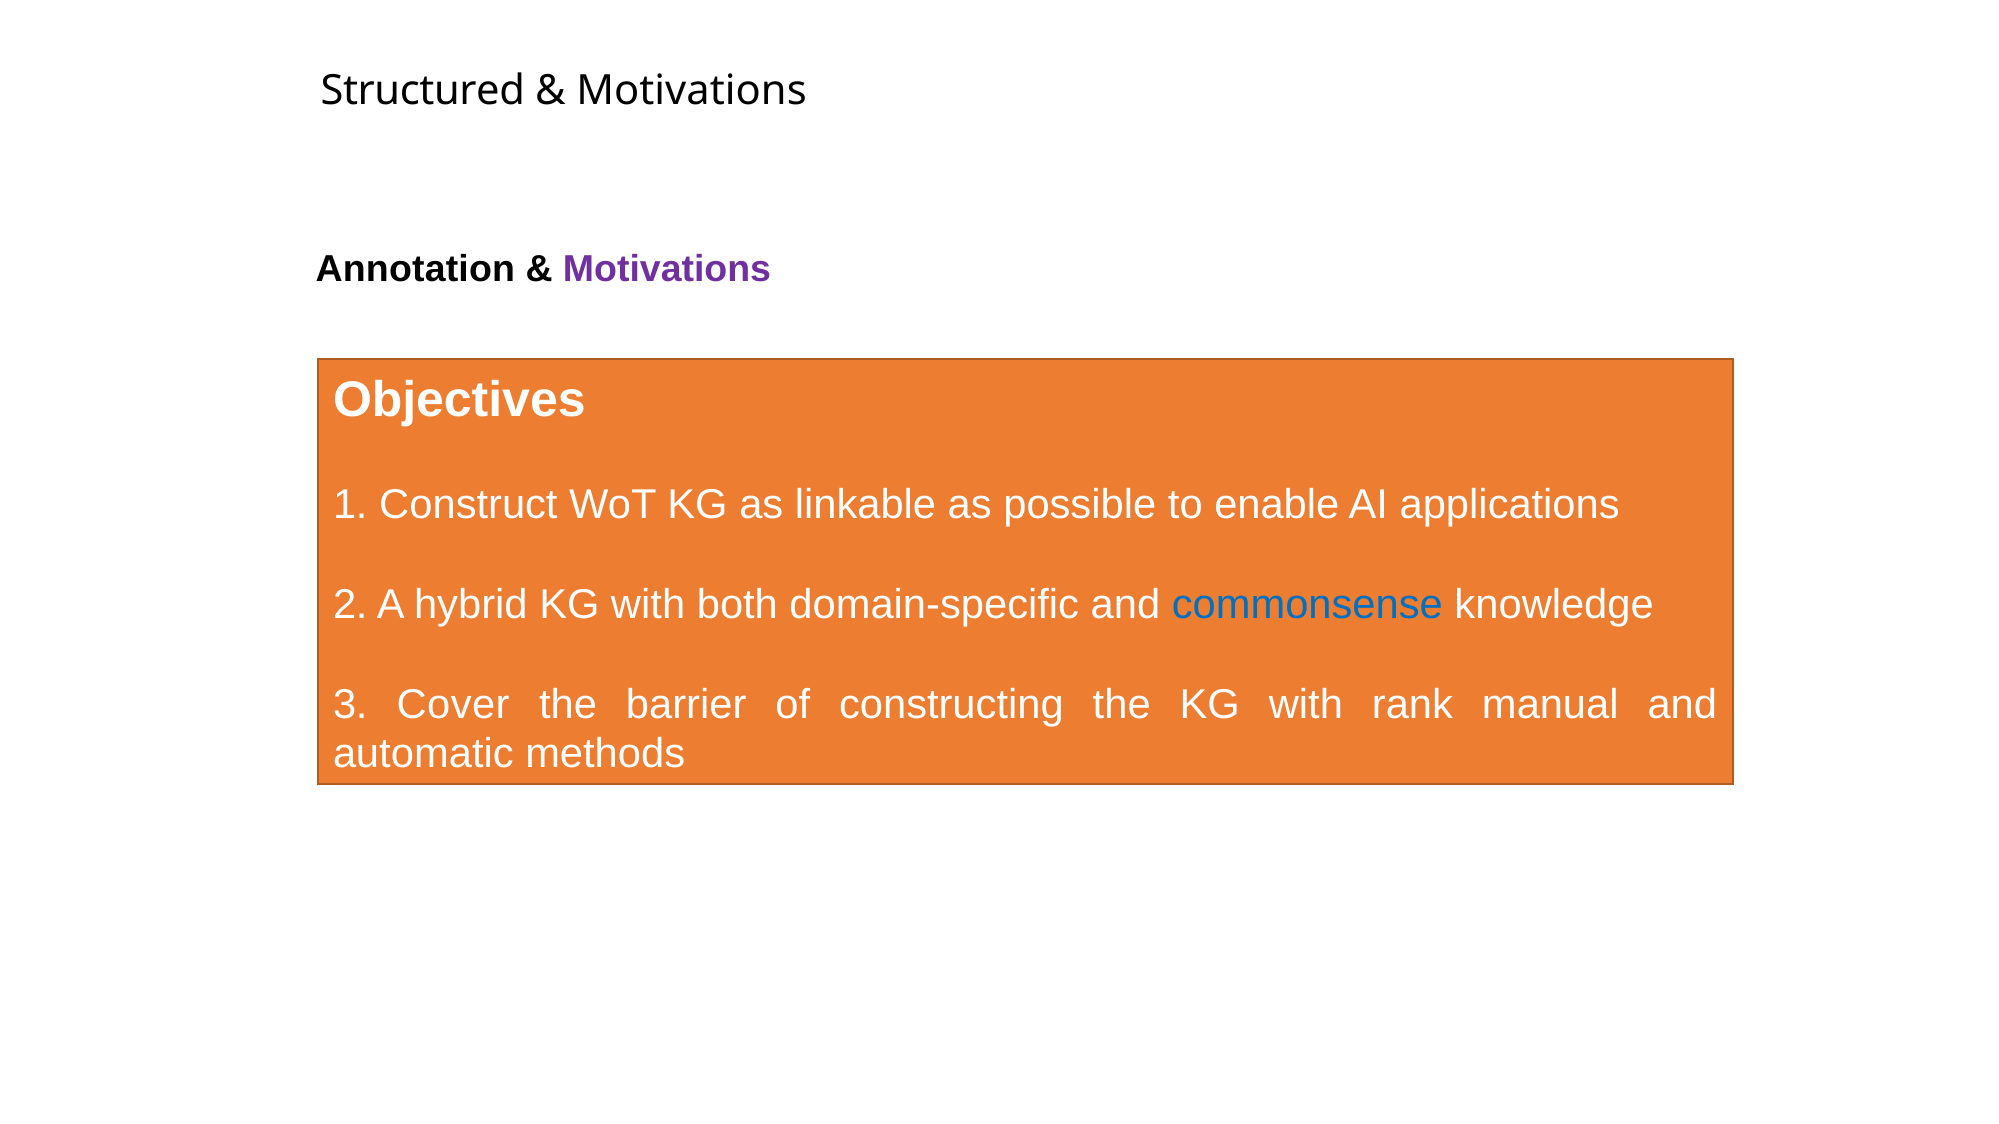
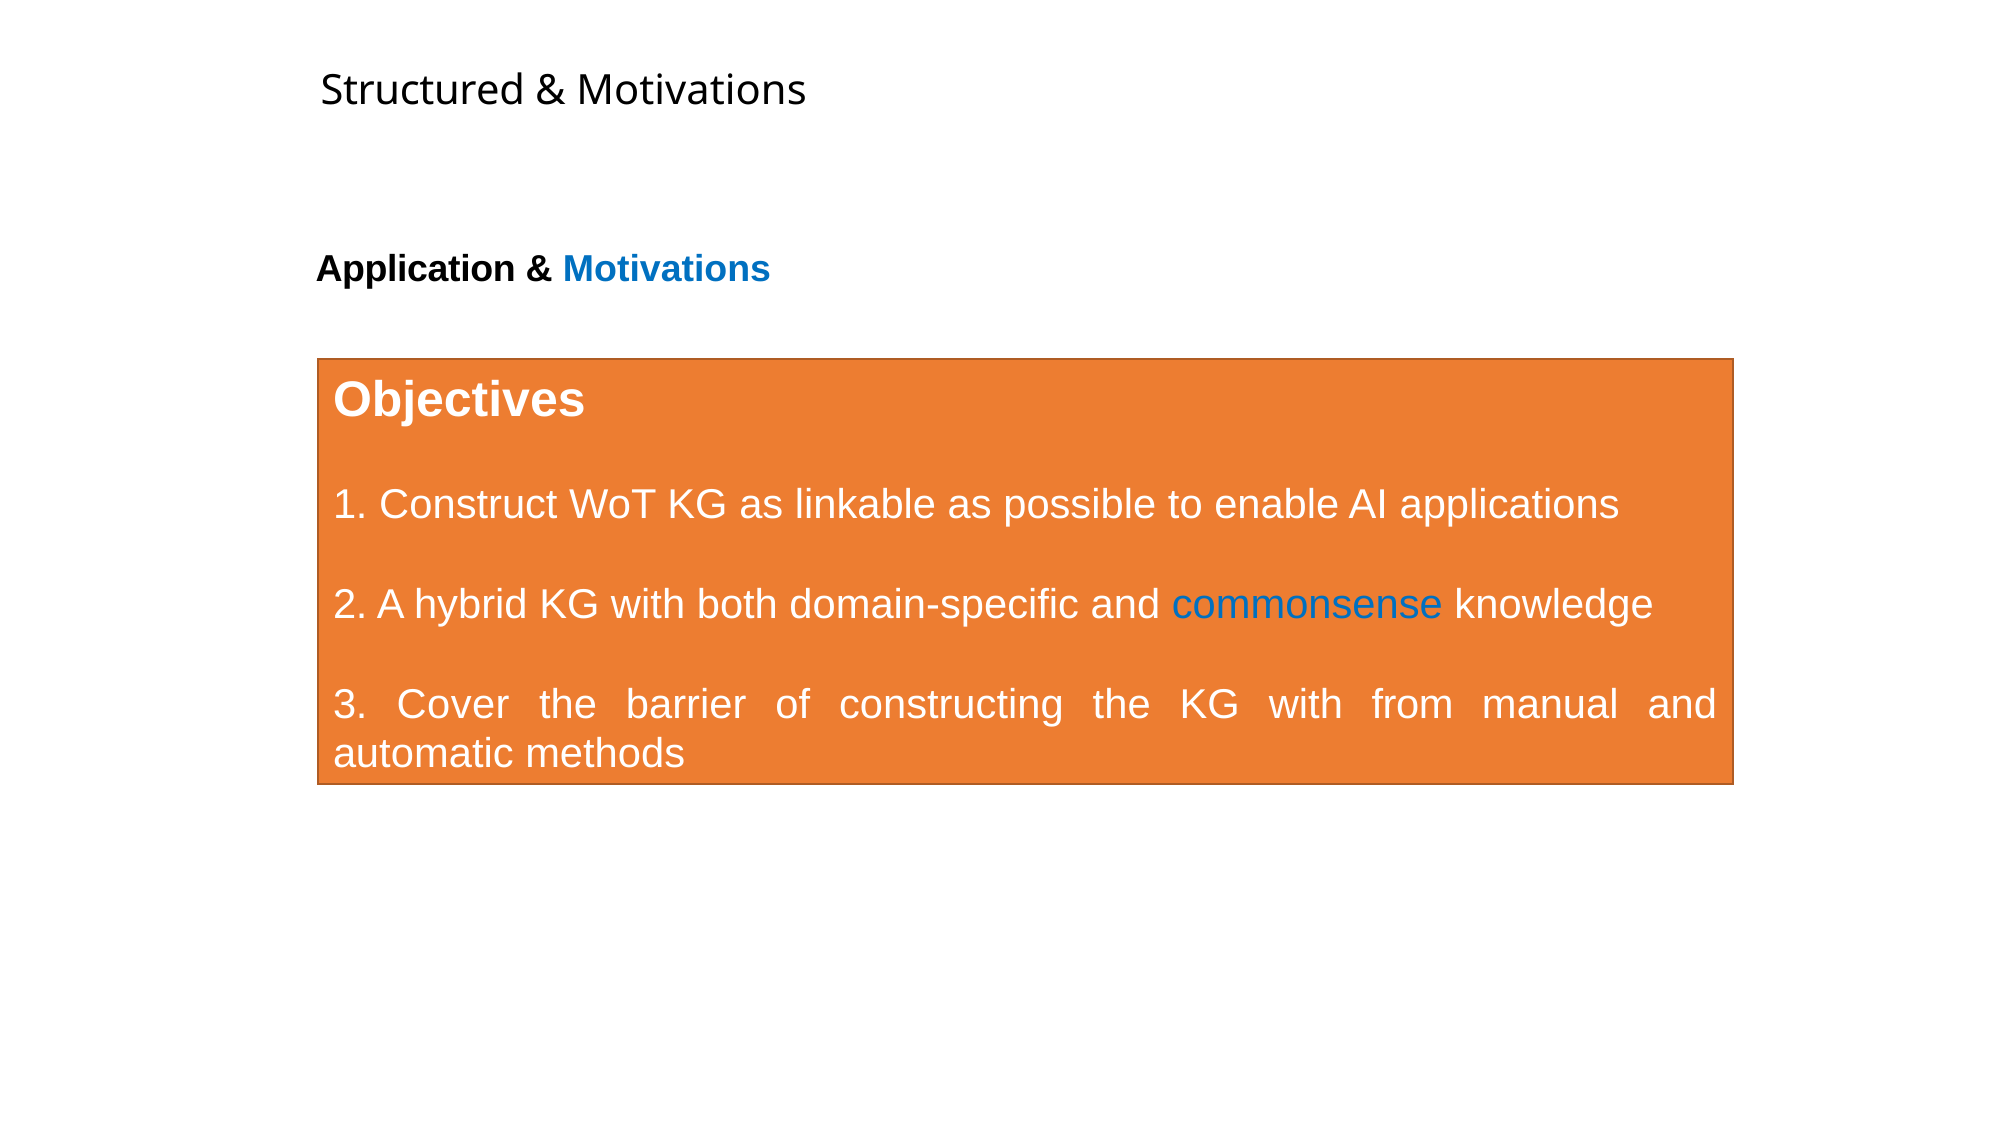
Annotation: Annotation -> Application (416, 269)
Motivations colour: purple -> blue (667, 269)
with rank: rank -> from (1413, 705)
